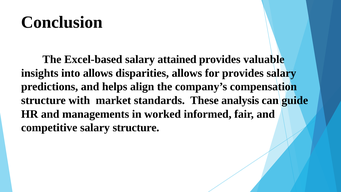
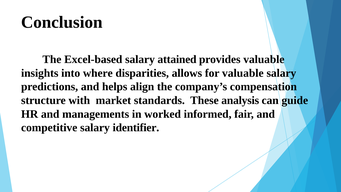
into allows: allows -> where (98, 73)
for provides: provides -> valuable (243, 73)
salary structure: structure -> identifier (136, 128)
